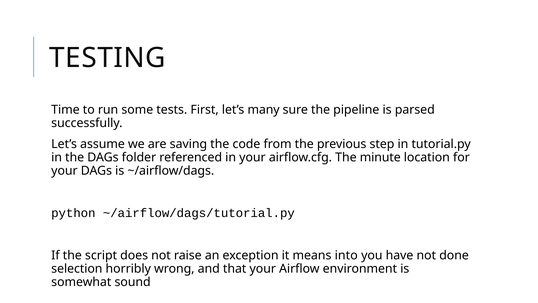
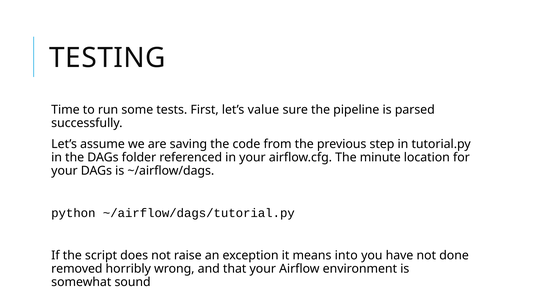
many: many -> value (263, 109)
selection: selection -> removed (77, 268)
